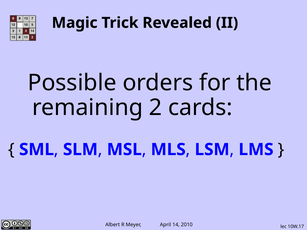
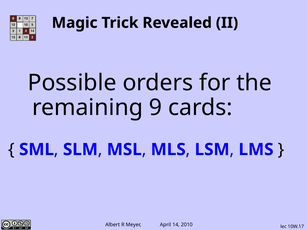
2: 2 -> 9 (156, 108)
